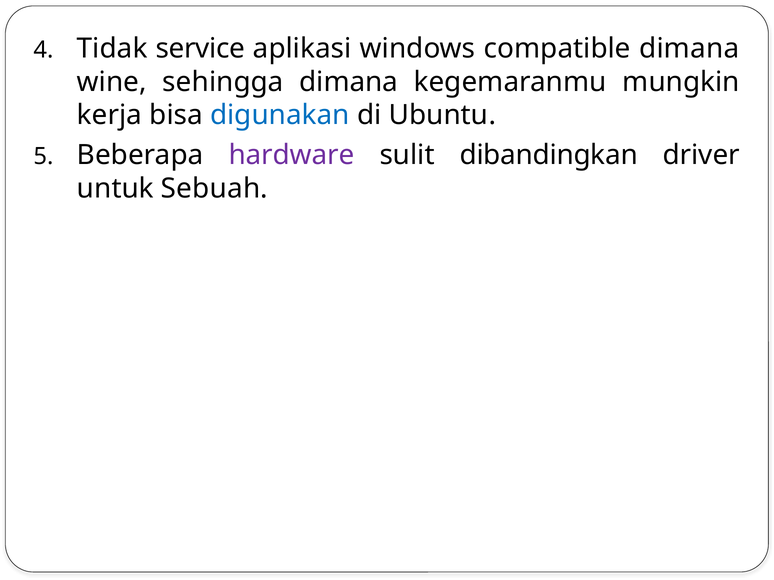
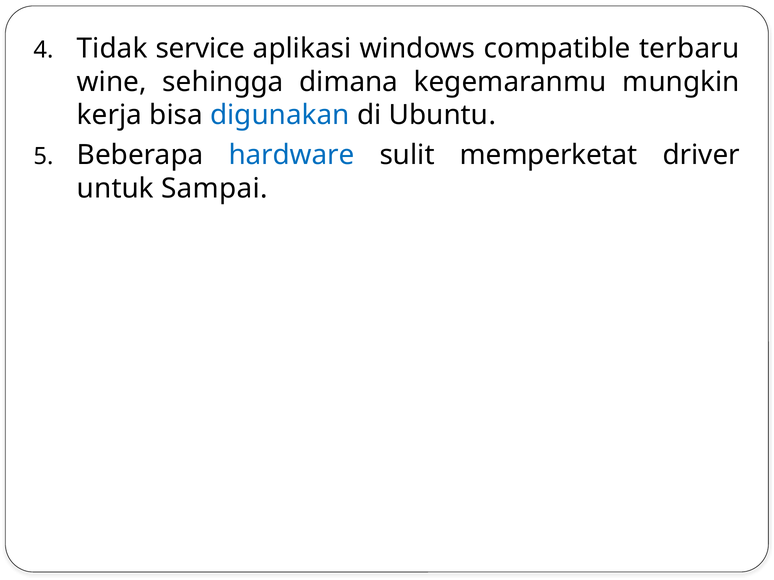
compatible dimana: dimana -> terbaru (689, 48)
hardware colour: purple -> blue (292, 155)
dibandingkan: dibandingkan -> memperketat (549, 155)
Sebuah: Sebuah -> Sampai (214, 189)
